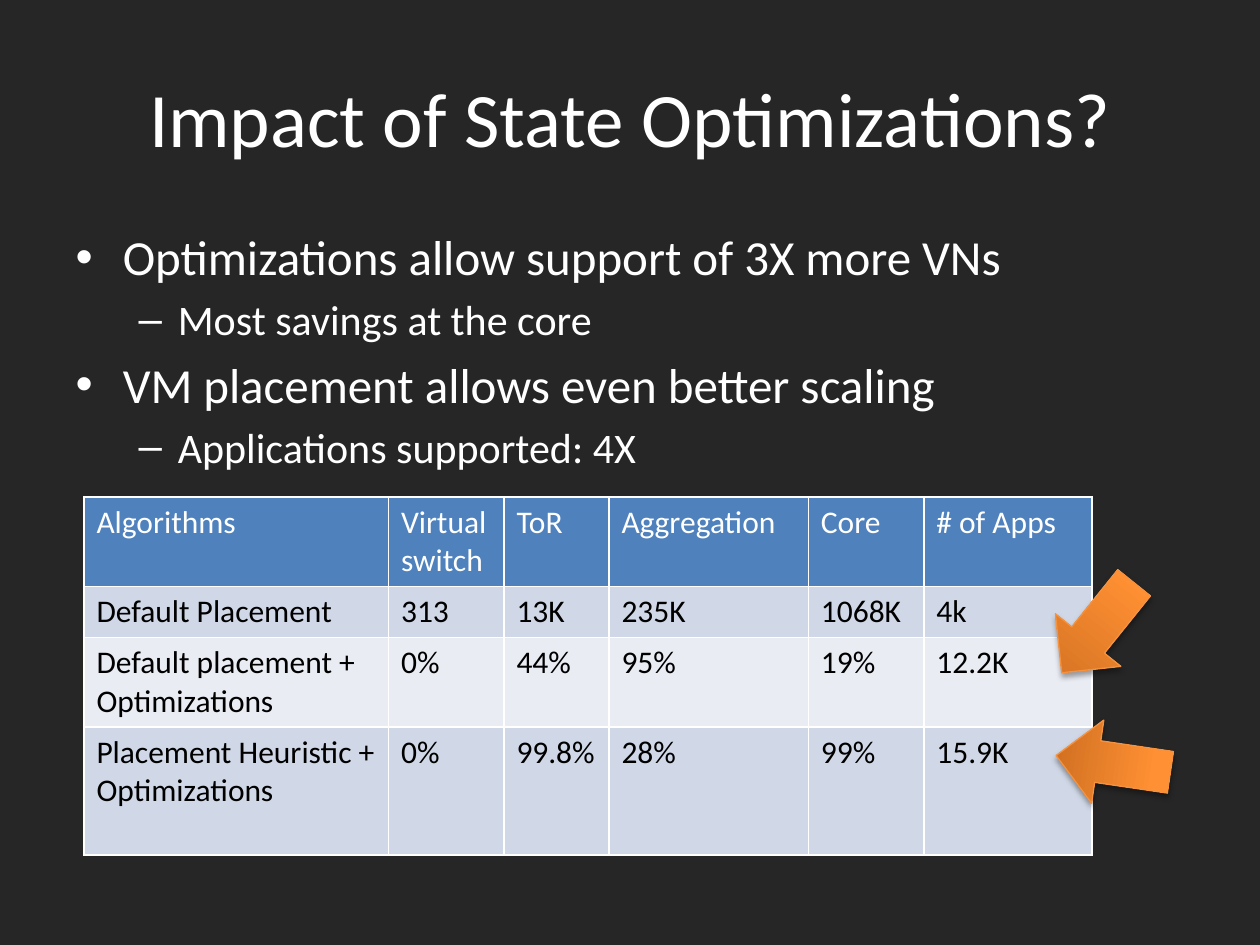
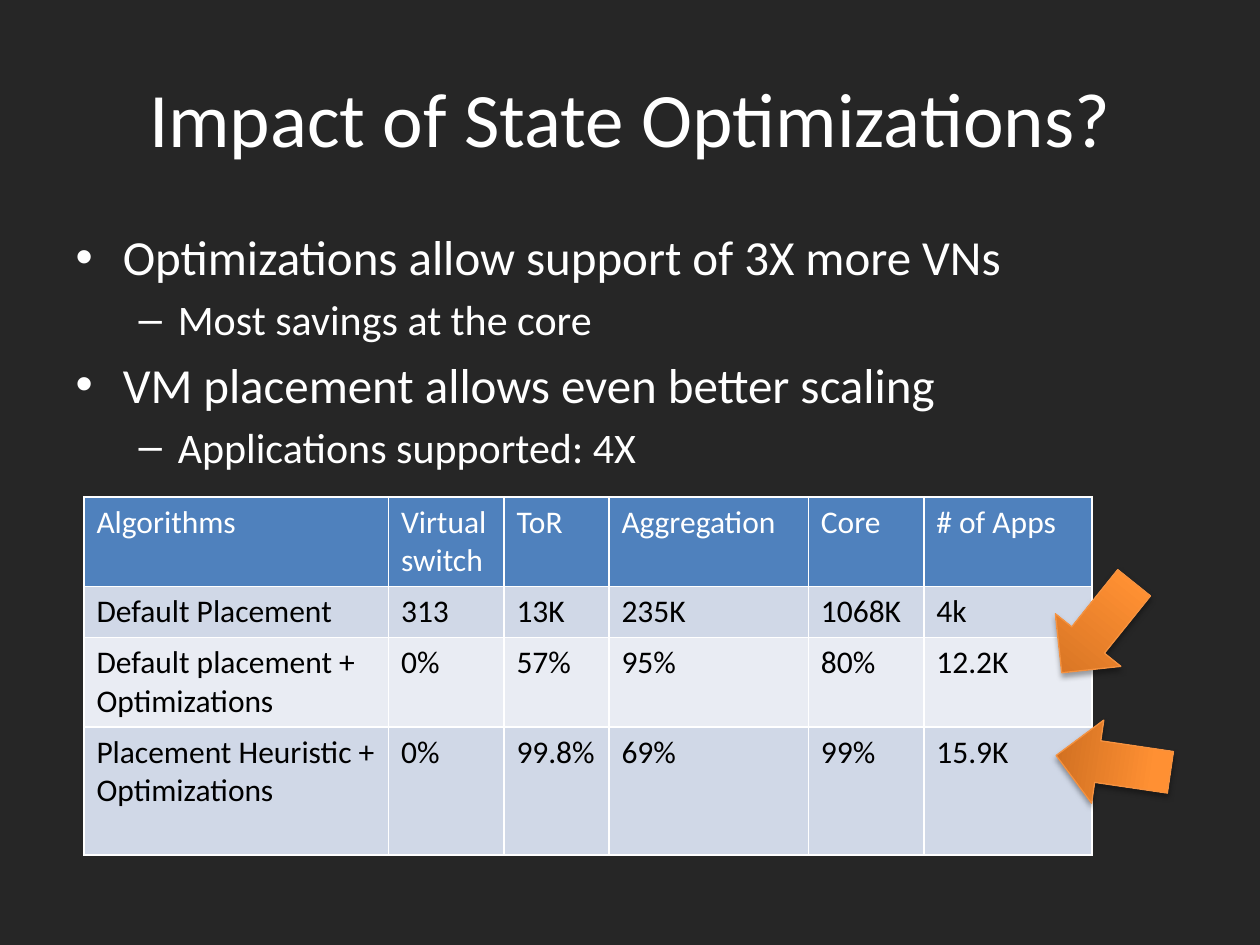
44%: 44% -> 57% (544, 664)
19%: 19% -> 80% (848, 664)
28%: 28% -> 69% (649, 753)
